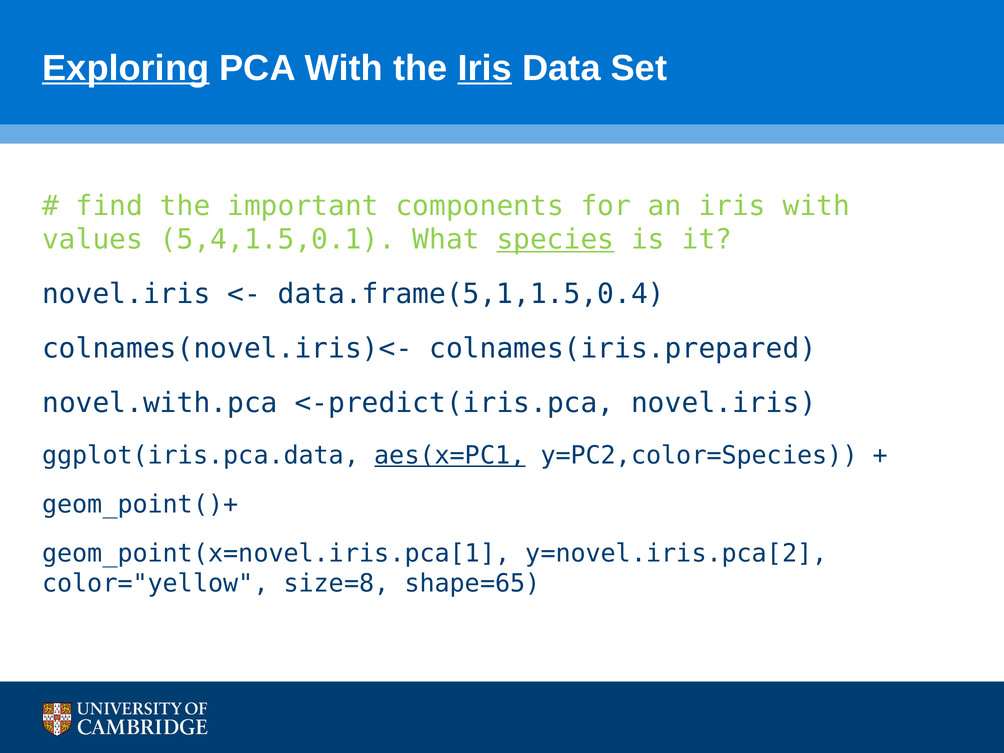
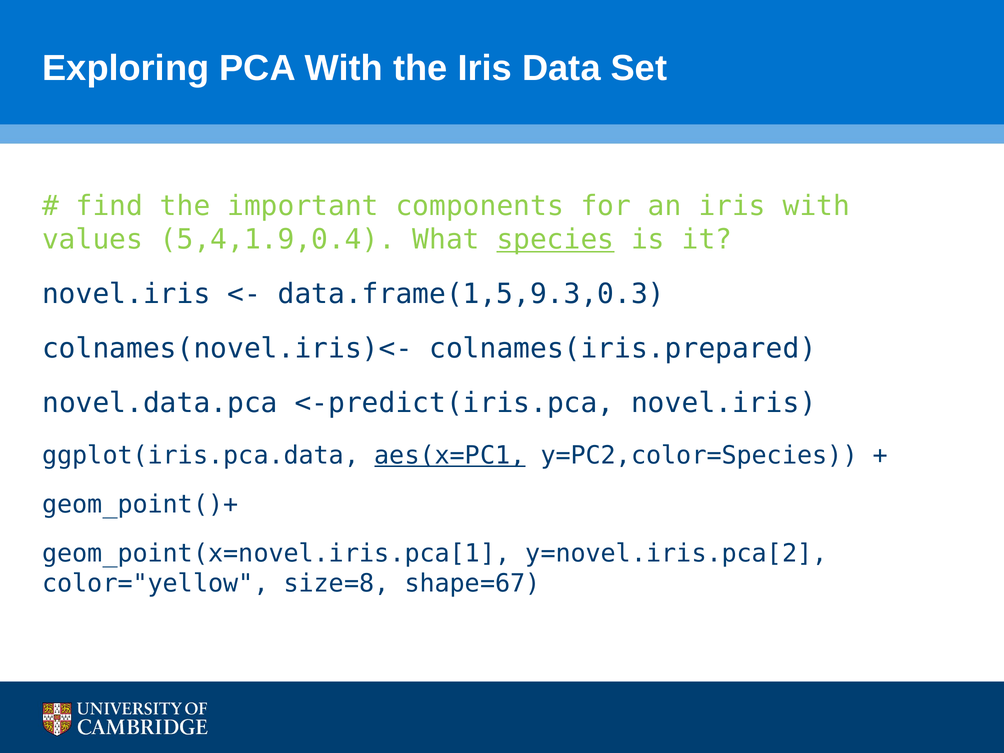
Exploring underline: present -> none (126, 68)
Iris underline: present -> none (485, 68)
5,4,1.5,0.1: 5,4,1.5,0.1 -> 5,4,1.9,0.4 (278, 240)
data.frame(5,1,1.5,0.4: data.frame(5,1,1.5,0.4 -> data.frame(1,5,9.3,0.3 (471, 294)
novel.with.pca: novel.with.pca -> novel.data.pca (160, 403)
shape=65: shape=65 -> shape=67 (473, 583)
